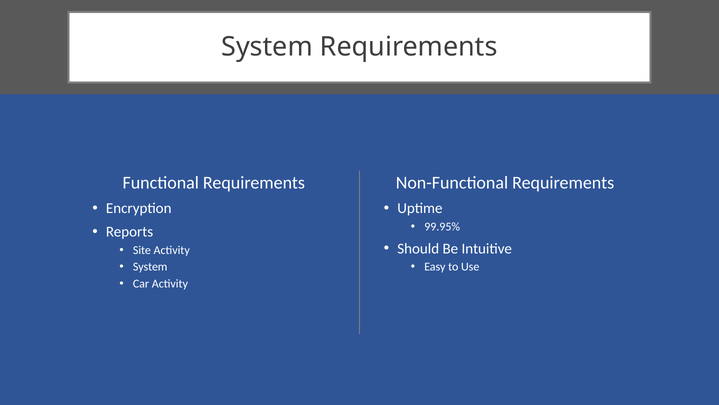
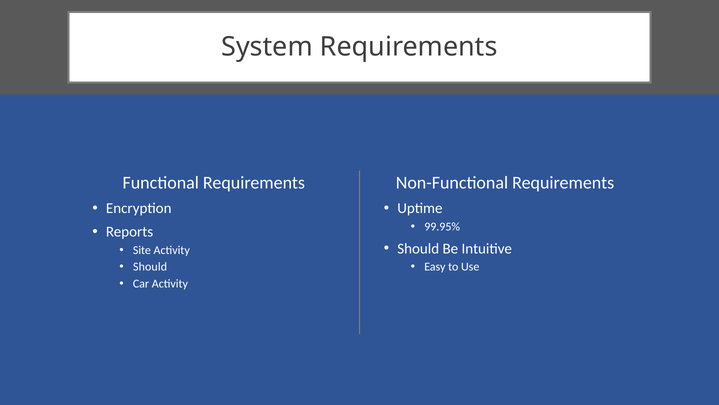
System: System -> Should (150, 267)
